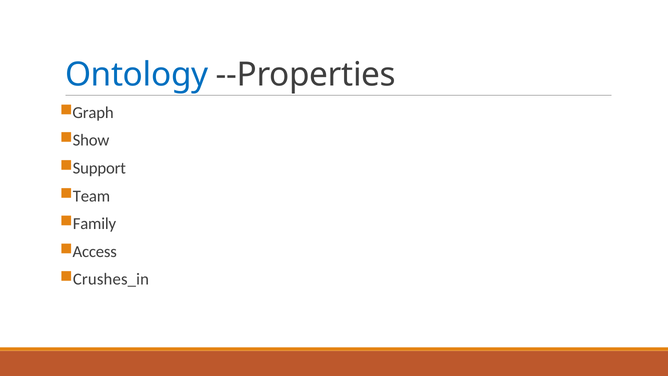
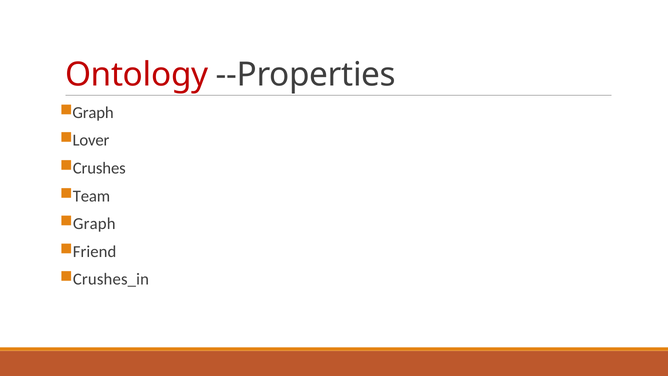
Ontology colour: blue -> red (137, 75)
Show: Show -> Lover (91, 140)
Support: Support -> Crushes (99, 168)
Family: Family -> Graph (94, 224)
Access: Access -> Friend (95, 251)
